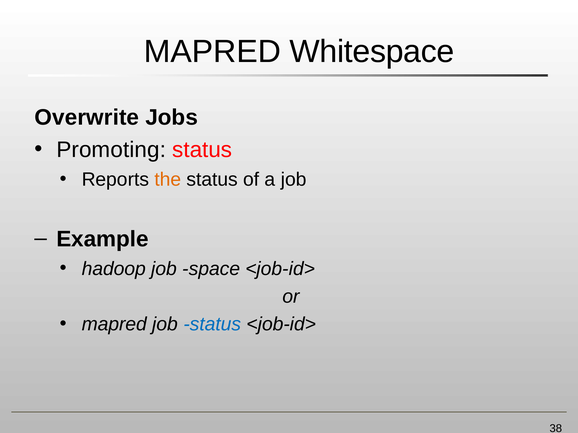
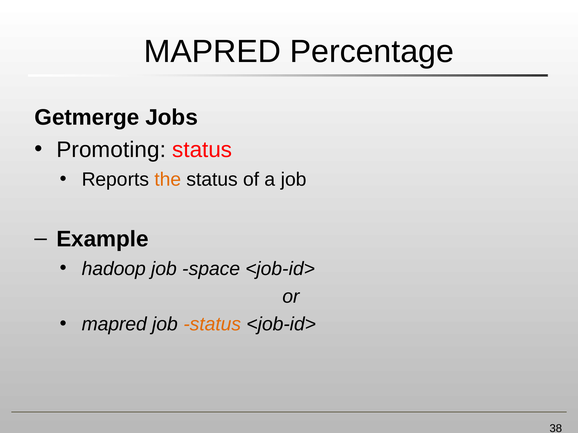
Whitespace: Whitespace -> Percentage (372, 52)
Overwrite: Overwrite -> Getmerge (87, 118)
status colour: blue -> orange (212, 324)
